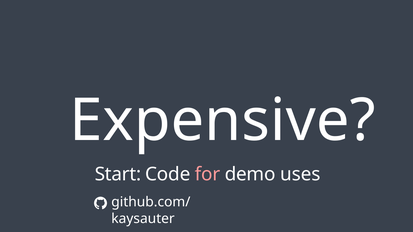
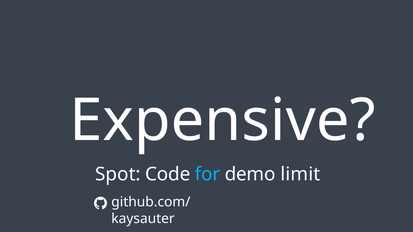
Start: Start -> Spot (118, 174)
for colour: pink -> light blue (208, 174)
uses: uses -> limit (300, 174)
